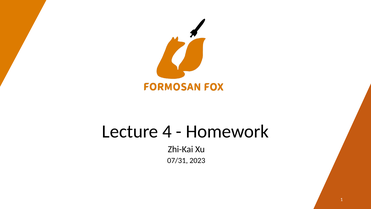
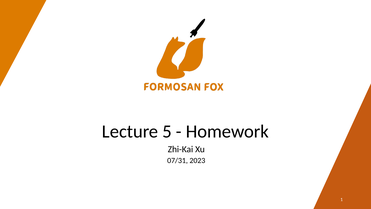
4: 4 -> 5 (167, 131)
